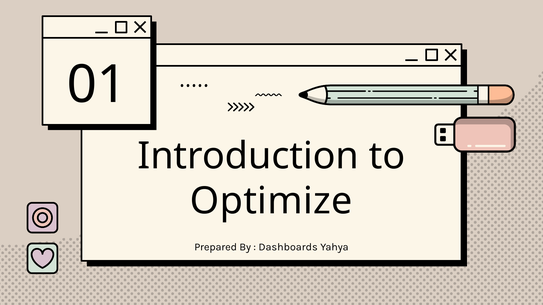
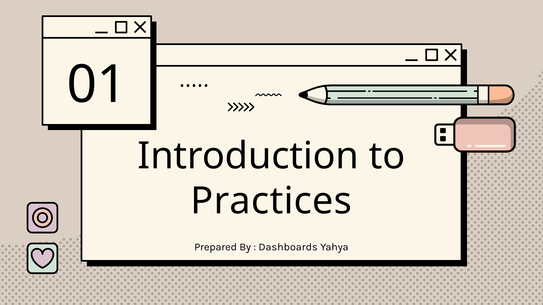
Optimize: Optimize -> Practices (271, 202)
